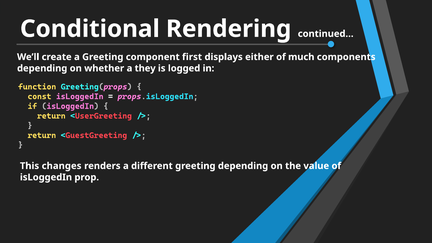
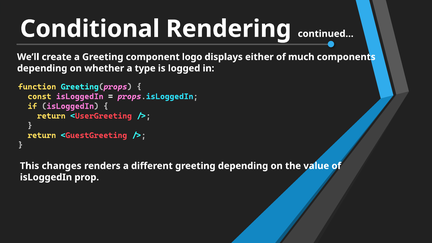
first: first -> logo (192, 57)
they: they -> type (145, 68)
